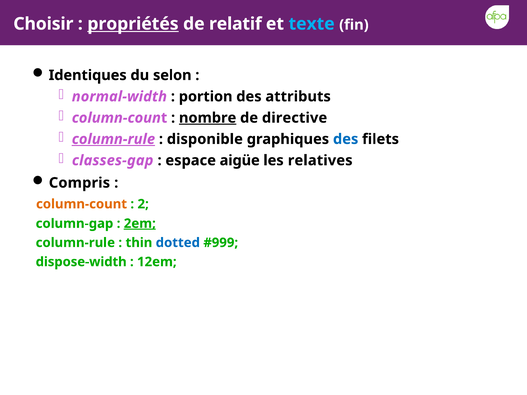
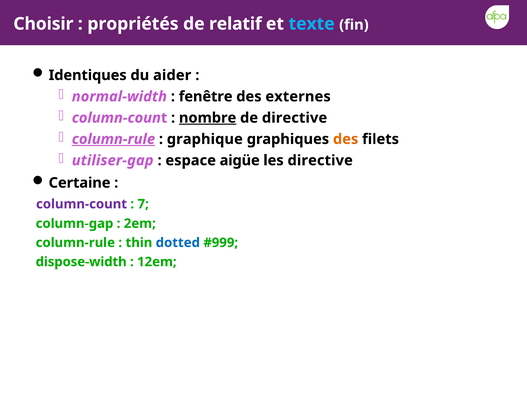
propriétés underline: present -> none (133, 24)
selon: selon -> aider (172, 75)
portion: portion -> fenêtre (206, 97)
attributs: attributs -> externes (298, 97)
disponible: disponible -> graphique (205, 139)
des colour: blue -> orange (346, 139)
classes-gap: classes-gap -> utiliser-gap (113, 161)
les relatives: relatives -> directive (320, 161)
Compris: Compris -> Certaine (80, 183)
column-count colour: orange -> purple (82, 204)
2: 2 -> 7 (143, 204)
2em underline: present -> none (140, 224)
